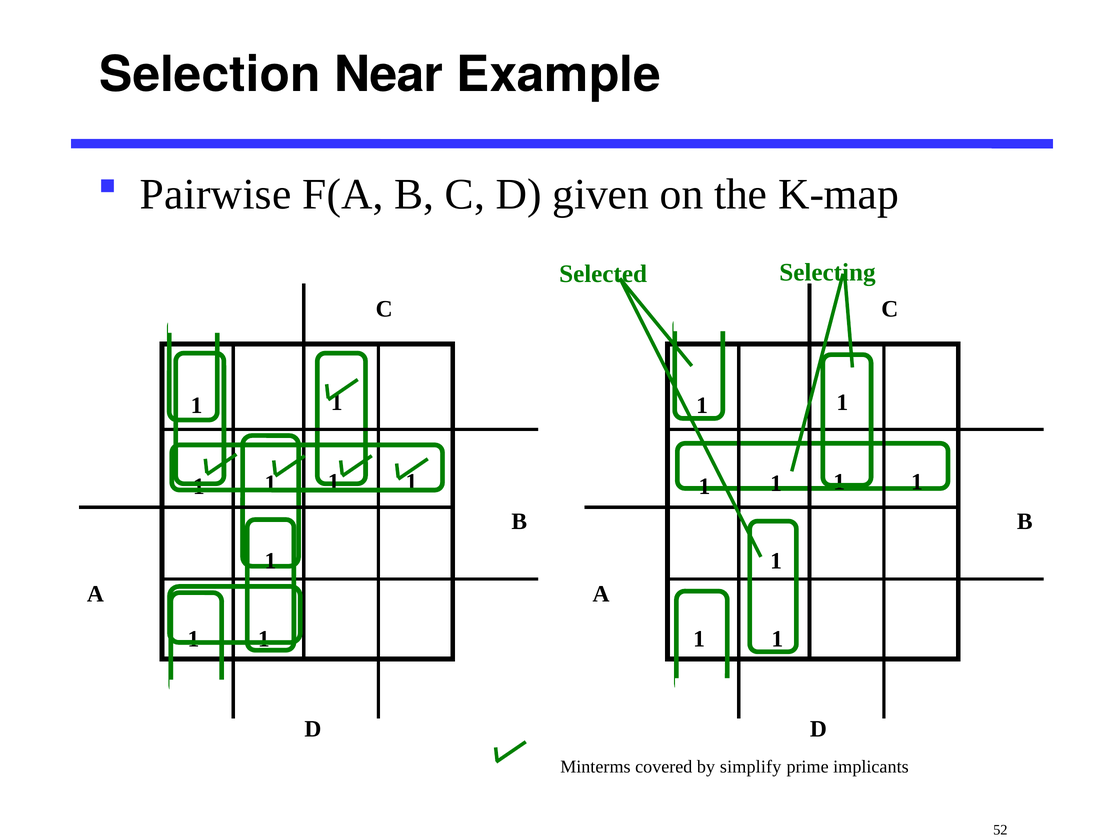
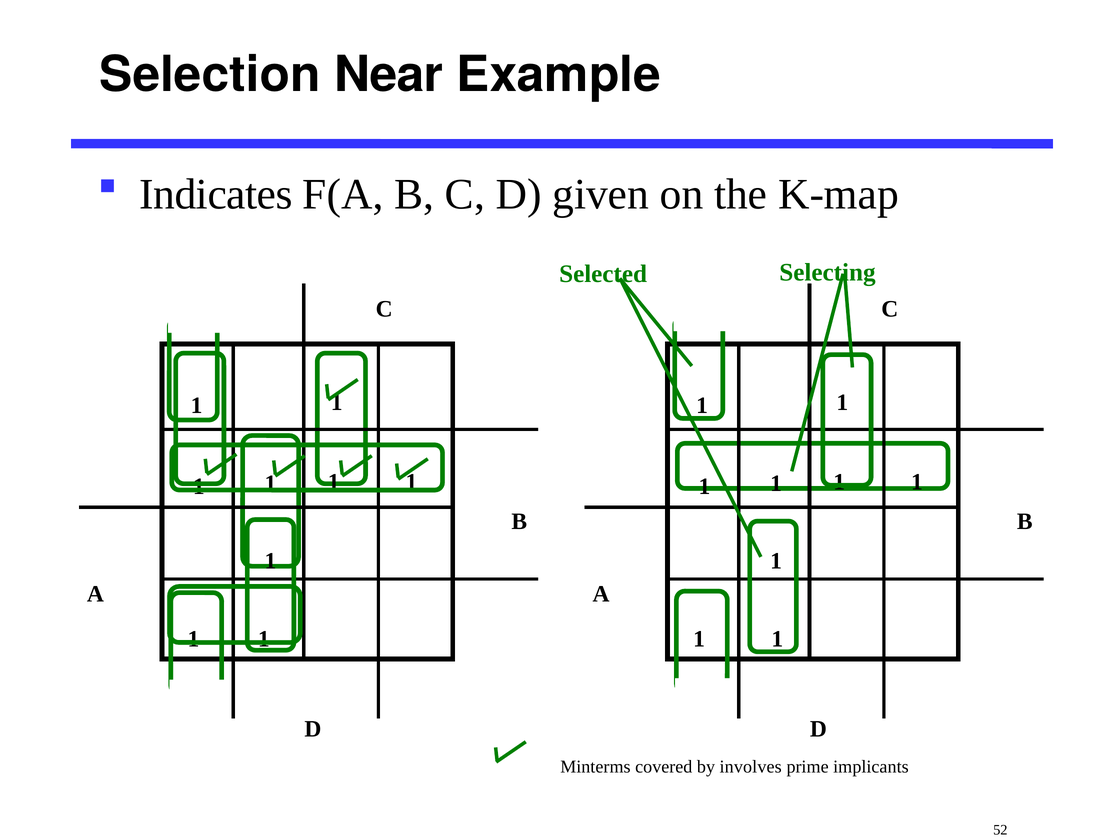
Pairwise: Pairwise -> Indicates (216, 194)
simplify: simplify -> involves (751, 767)
